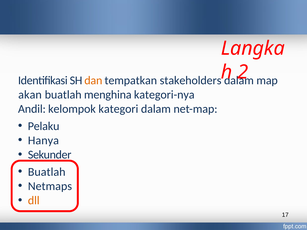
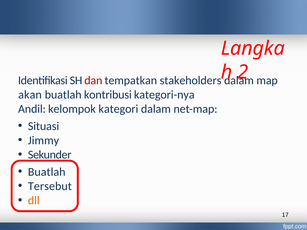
dan colour: orange -> red (93, 80)
menghina: menghina -> kontribusi (108, 95)
Pelaku: Pelaku -> Situasi (44, 126)
Hanya: Hanya -> Jimmy (43, 141)
Netmaps: Netmaps -> Tersebut (50, 186)
